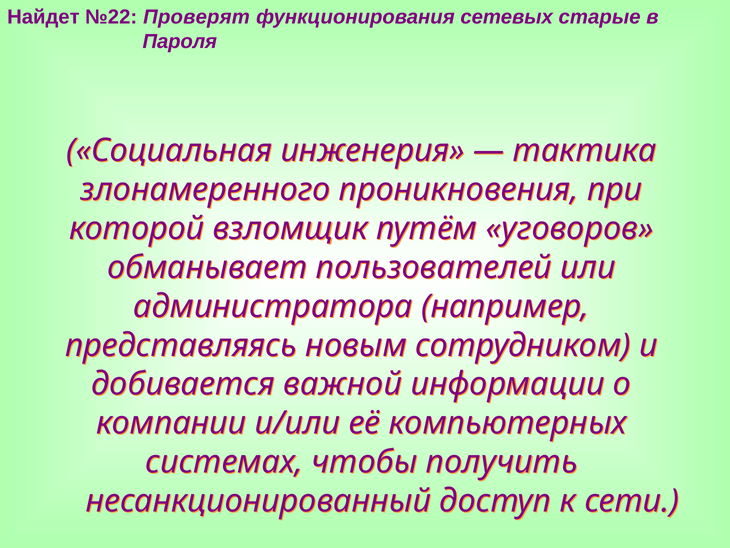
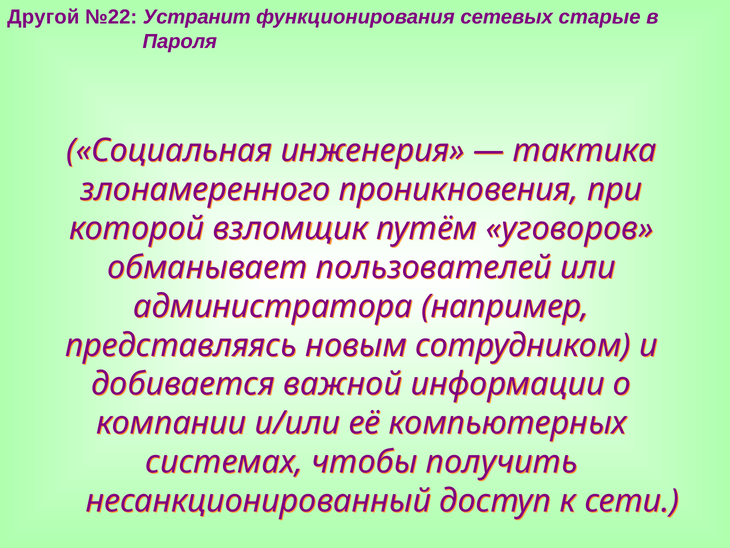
Найдет: Найдет -> Другой (43, 17)
Проверят: Проверят -> Устранит (197, 17)
